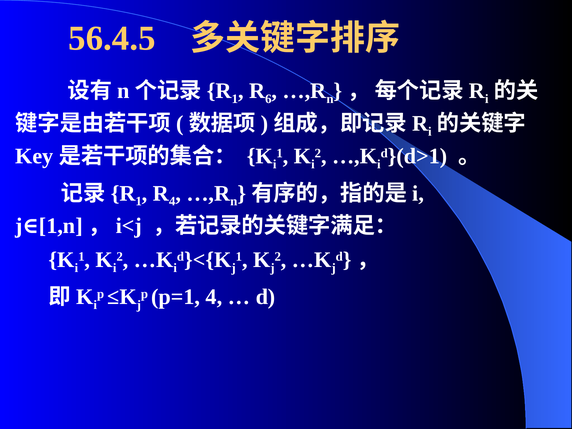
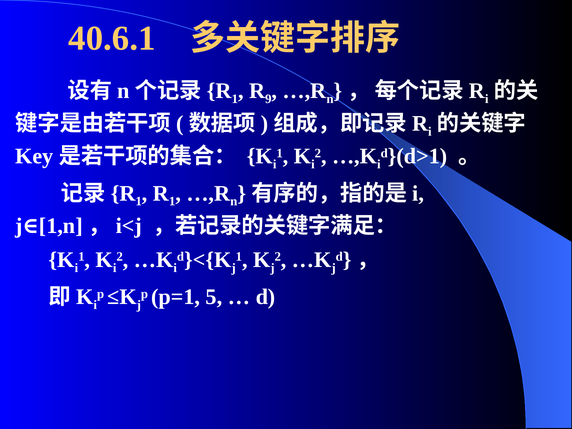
56.4.5: 56.4.5 -> 40.6.1 (112, 38)
6: 6 -> 9 (268, 99)
4: 4 -> 1 (172, 201)
p=1 4: 4 -> 5 (214, 297)
